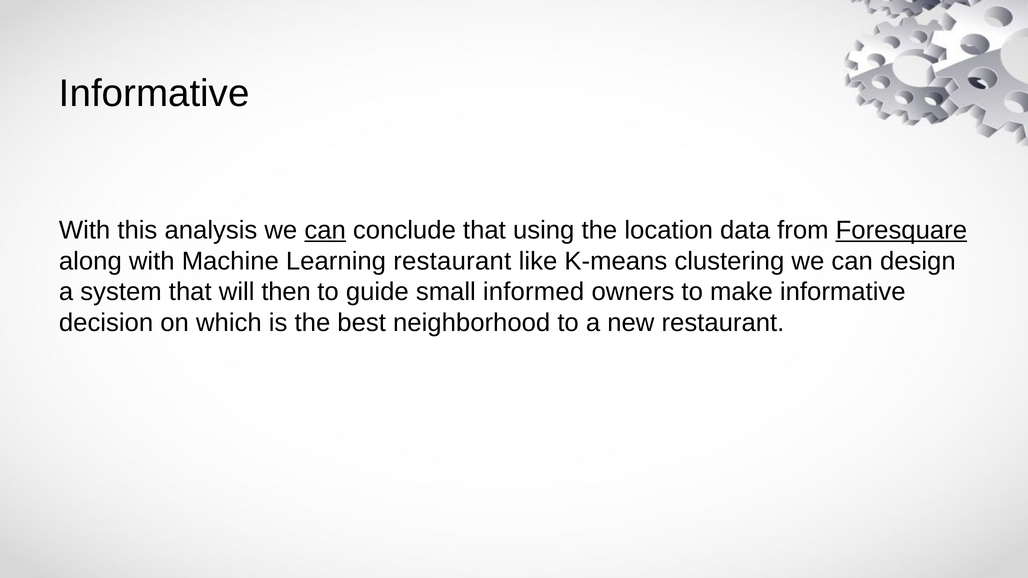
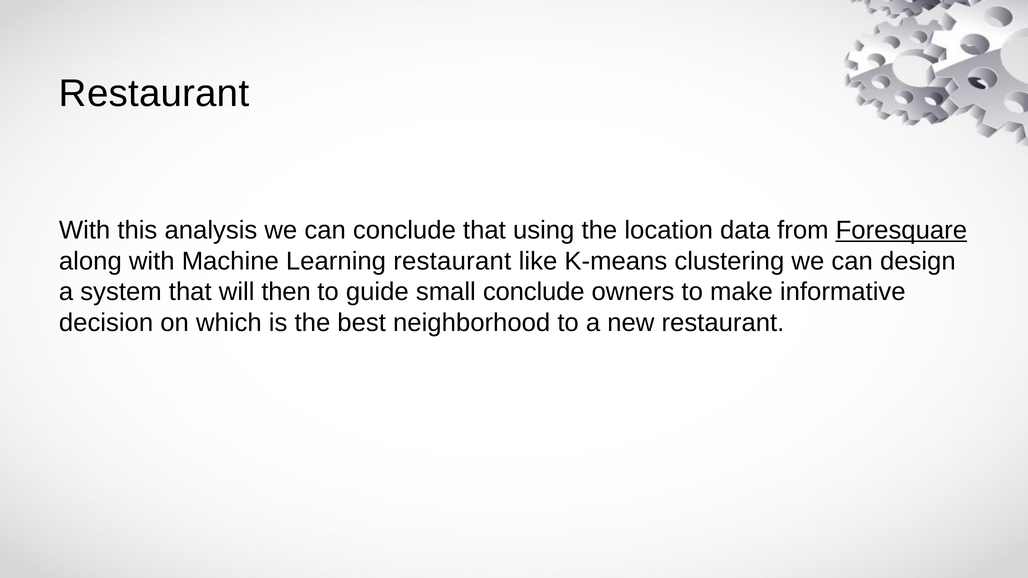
Informative: Informative -> Restaurant (154, 93)
can underline: present -> none (325, 230)
small informed: informed -> conclude (534, 292)
